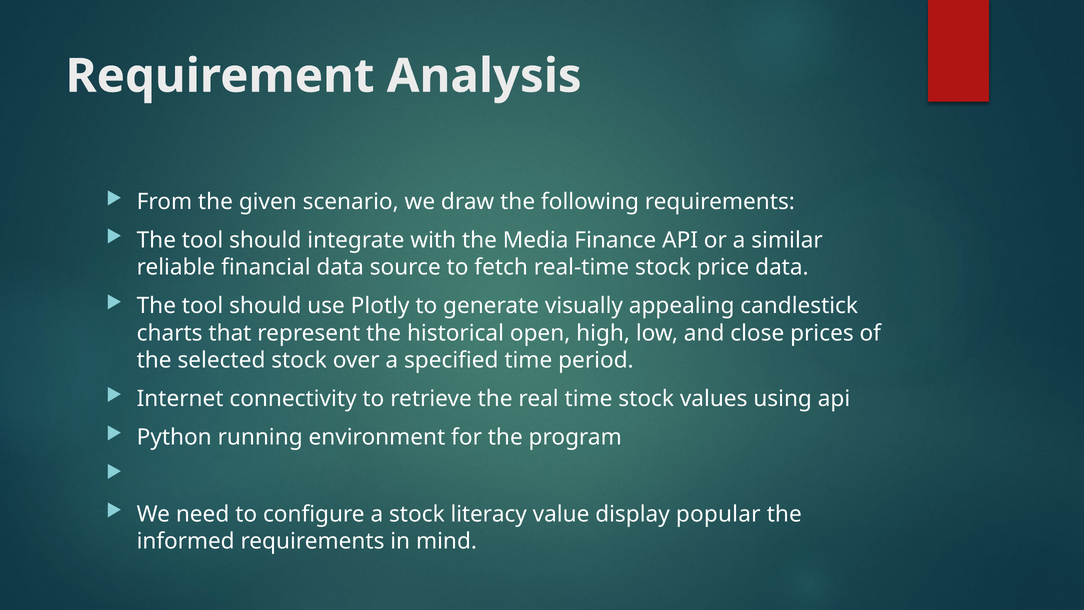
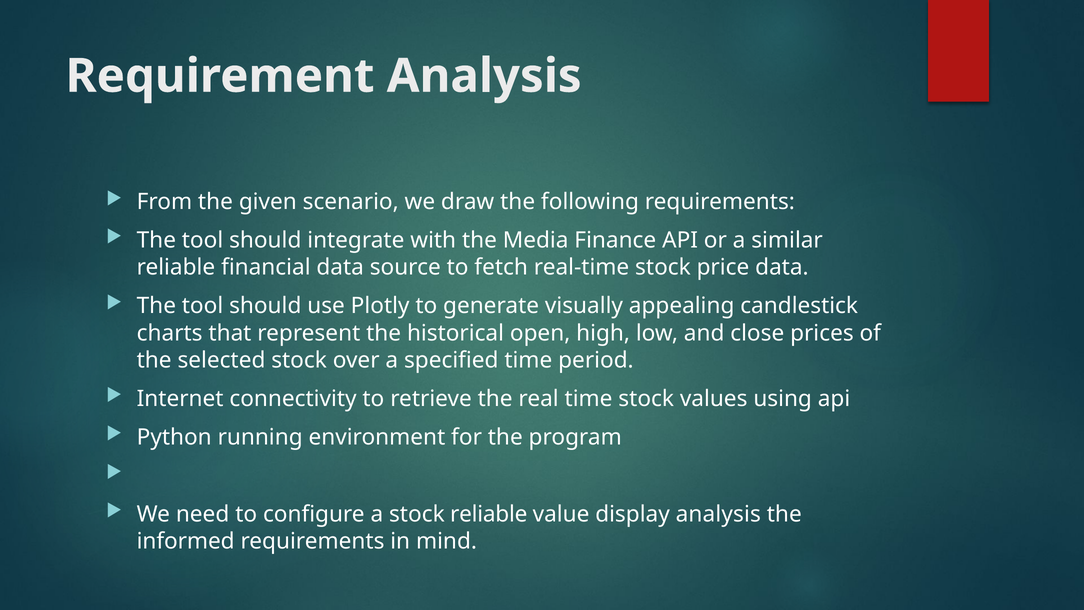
stock literacy: literacy -> reliable (489, 514)
display popular: popular -> analysis (718, 514)
